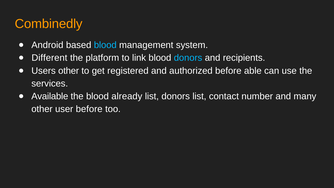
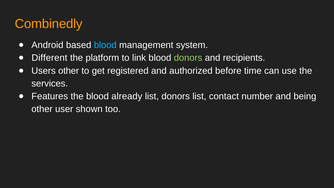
donors colour: light blue -> light green (188, 58)
able: able -> time (253, 71)
Available: Available -> Features (50, 96)
many: many -> being (305, 96)
user before: before -> shown (89, 109)
